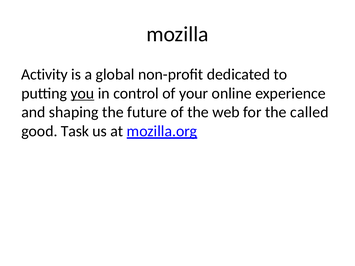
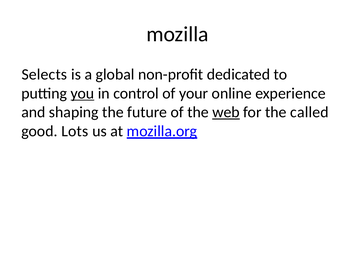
Activity: Activity -> Selects (44, 74)
web underline: none -> present (226, 112)
Task: Task -> Lots (75, 131)
